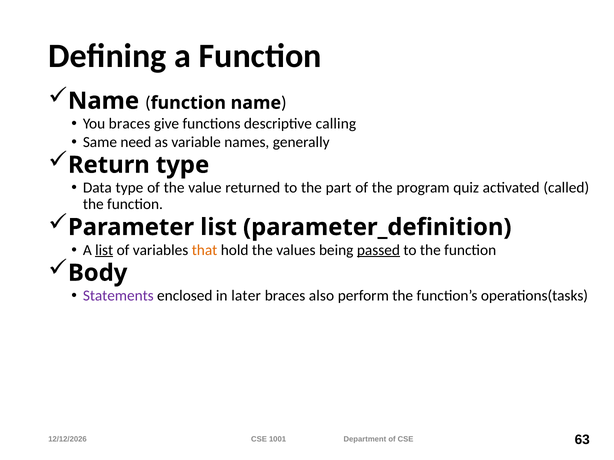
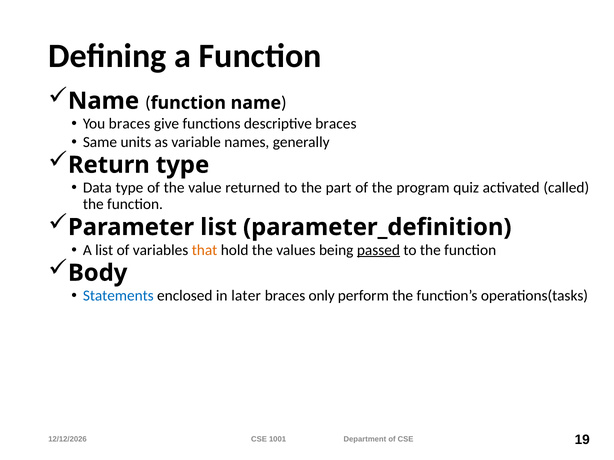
descriptive calling: calling -> braces (336, 124)
need: need -> units (136, 142)
list underline: present -> none (104, 250)
Statements colour: purple -> blue (118, 296)
also: also -> only (322, 296)
63: 63 -> 19 (582, 440)
